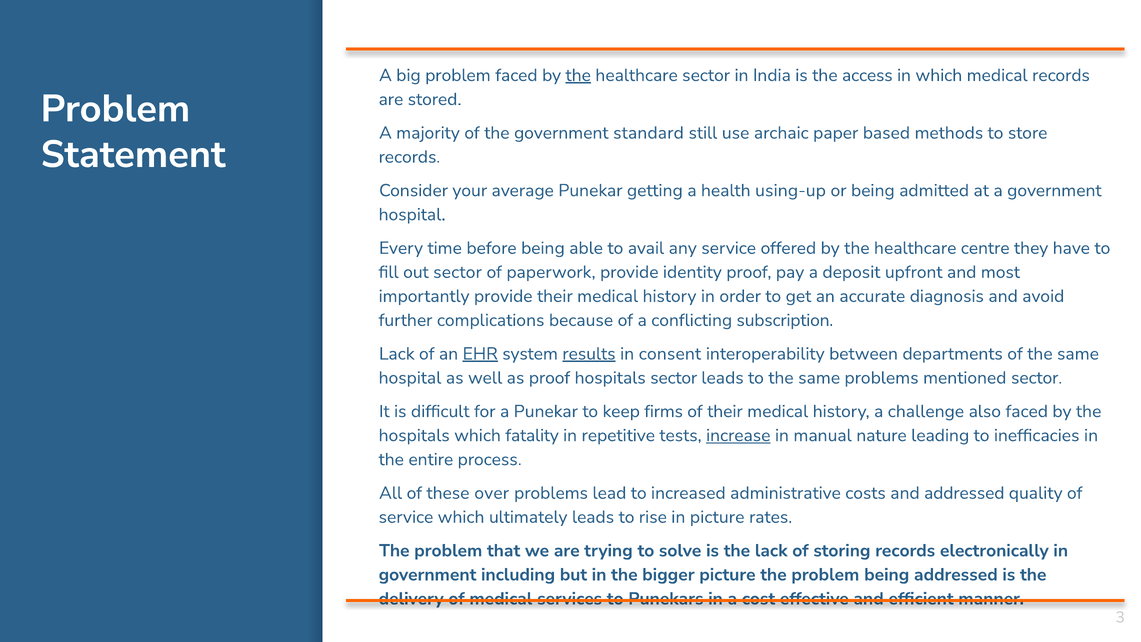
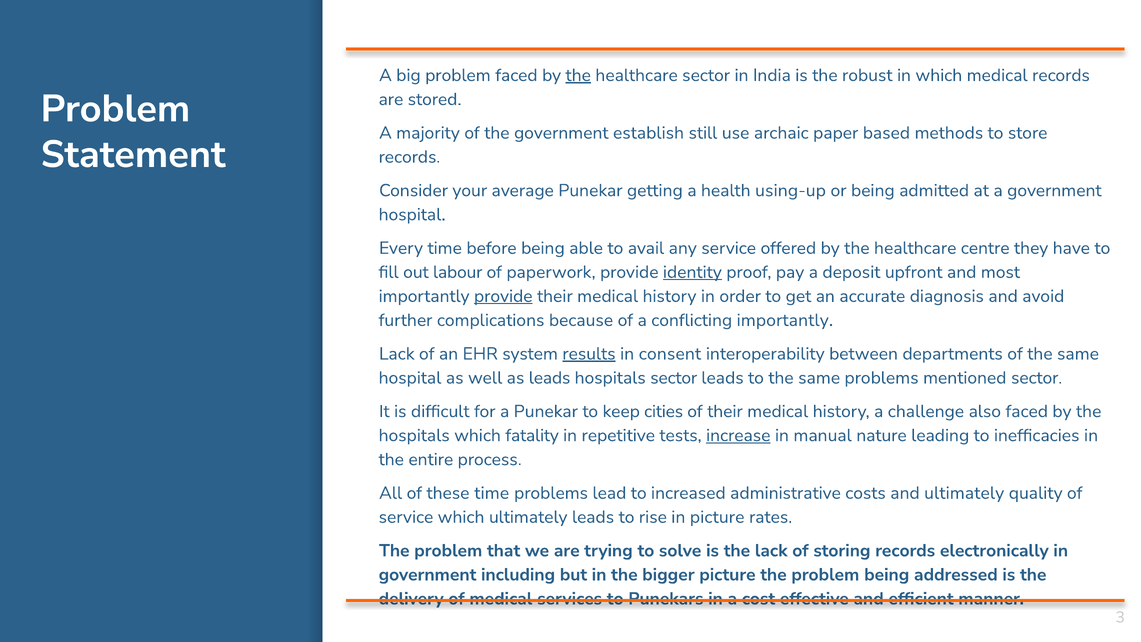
access: access -> robust (867, 75)
standard: standard -> establish (649, 133)
out sector: sector -> labour (458, 272)
identity underline: none -> present (692, 272)
provide underline: none -> present (503, 296)
conflicting subscription: subscription -> importantly (785, 320)
EHR underline: present -> none (480, 354)
as proof: proof -> leads (550, 378)
firms: firms -> cities (664, 411)
these over: over -> time (492, 493)
and addressed: addressed -> ultimately (964, 493)
